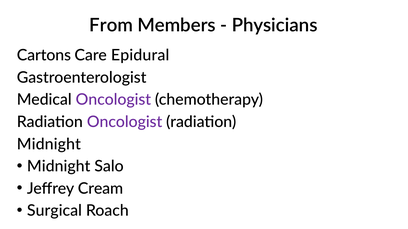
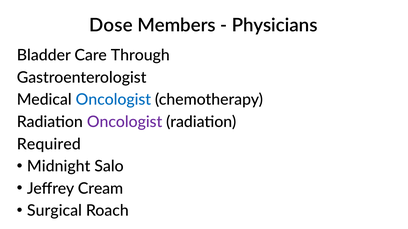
From: From -> Dose (111, 25)
Cartons: Cartons -> Bladder (44, 56)
Epidural: Epidural -> Through (140, 56)
Oncologist colour: purple -> blue (113, 100)
Midnight: Midnight -> Required (49, 144)
